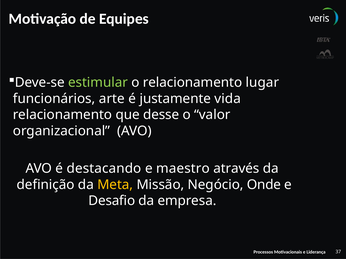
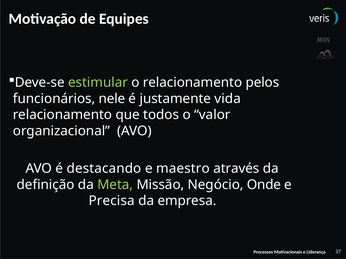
lugar: lugar -> pelos (262, 83)
arte: arte -> nele (112, 99)
desse: desse -> todos (161, 115)
Meta colour: yellow -> light green (115, 185)
Desafio: Desafio -> Precisa (112, 201)
